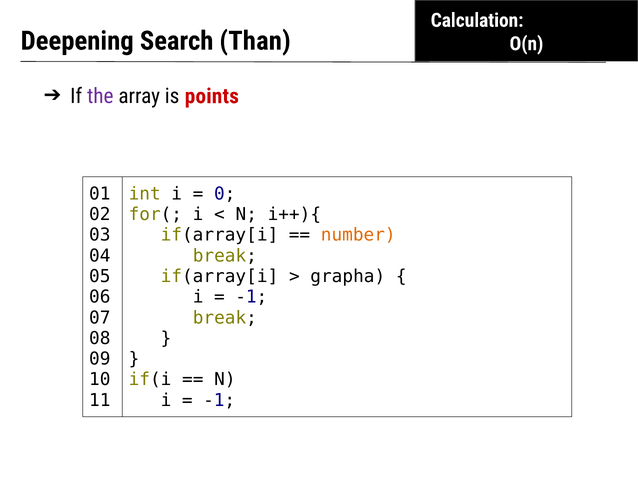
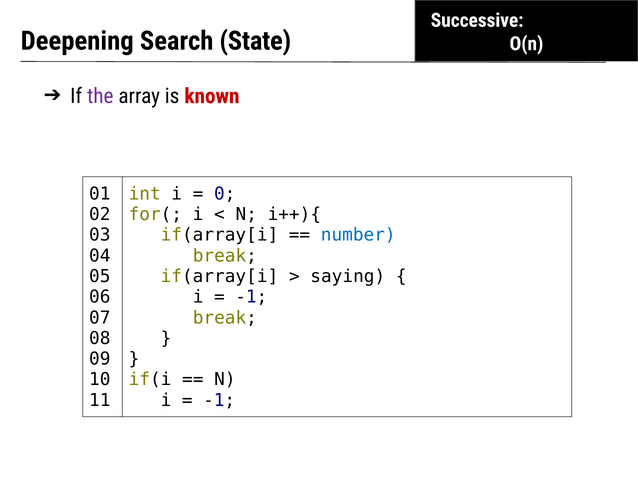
Calculation: Calculation -> Successive (477, 20)
Than: Than -> State (255, 41)
points: points -> known (212, 96)
number colour: orange -> blue (358, 235)
grapha: grapha -> saying (348, 276)
